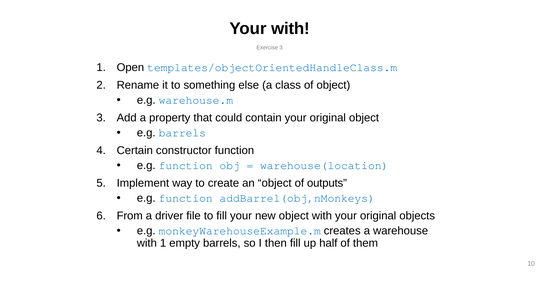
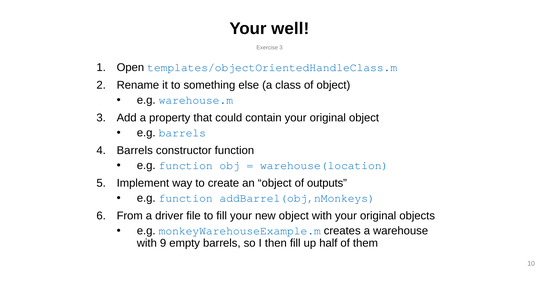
Your with: with -> well (290, 29)
Certain: Certain -> Barrels (135, 151)
with 1: 1 -> 9 (163, 243)
